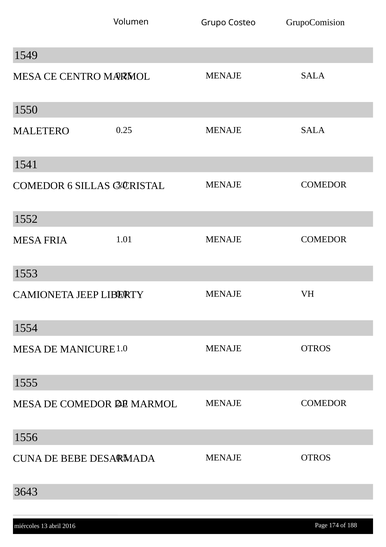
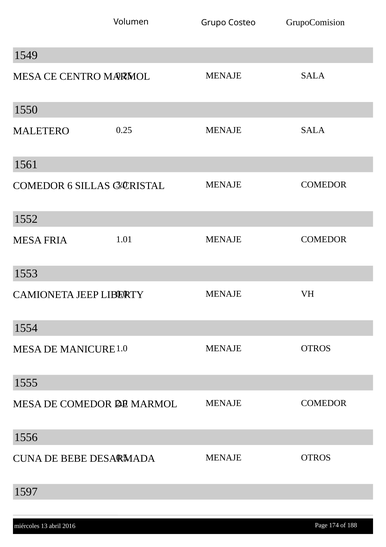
1541: 1541 -> 1561 (26, 164)
3643: 3643 -> 1597 (26, 491)
